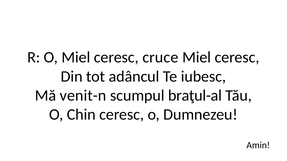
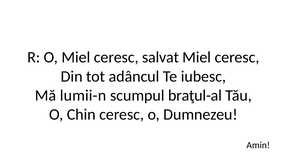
cruce: cruce -> salvat (161, 57)
venit-n: venit-n -> lumii-n (83, 96)
